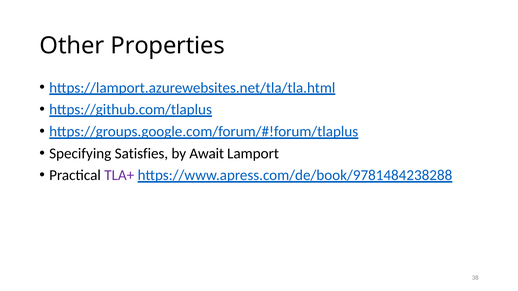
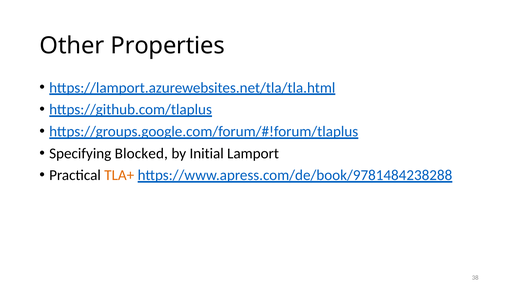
Satisfies: Satisfies -> Blocked (141, 154)
Await: Await -> Initial (207, 154)
TLA+ colour: purple -> orange (119, 176)
